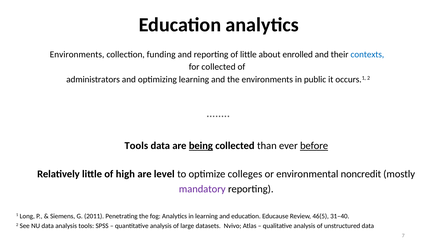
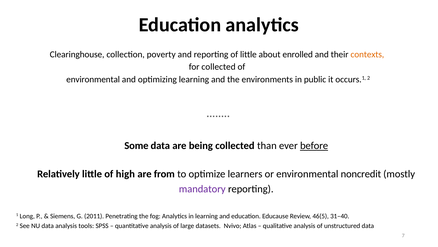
Environments: Environments -> Clearinghouse (77, 54)
funding: funding -> poverty (161, 54)
contexts colour: blue -> orange (367, 54)
administrators: administrators -> environmental (93, 79)
Tools: Tools -> Some (136, 145)
being underline: present -> none (201, 145)
level: level -> from (164, 174)
colleges: colleges -> learners (245, 174)
